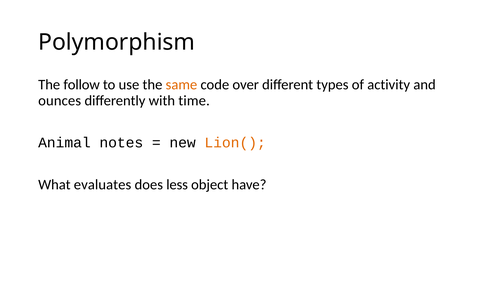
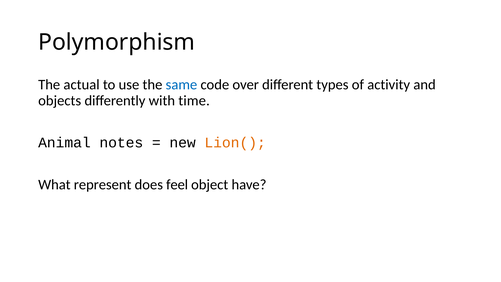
follow: follow -> actual (82, 85)
same colour: orange -> blue (181, 85)
ounces: ounces -> objects (60, 100)
evaluates: evaluates -> represent (103, 185)
less: less -> feel (177, 185)
